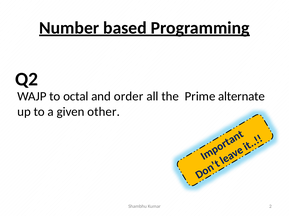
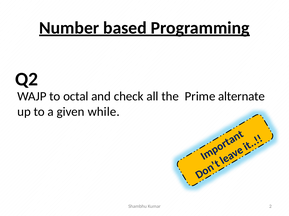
order: order -> check (129, 97)
other: other -> while (104, 112)
